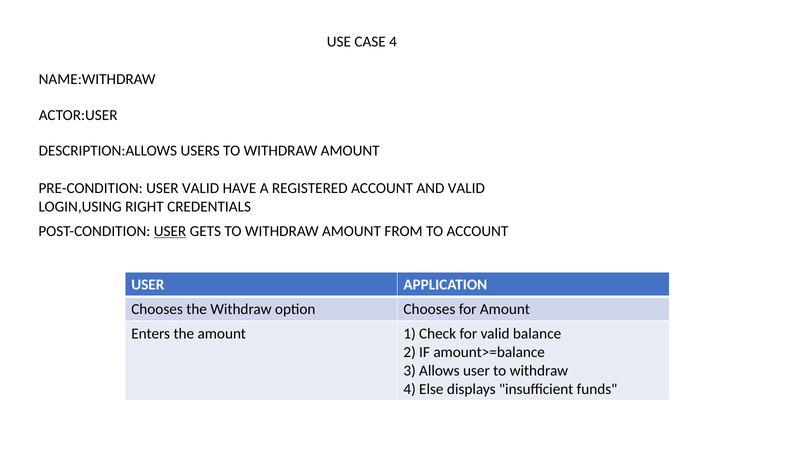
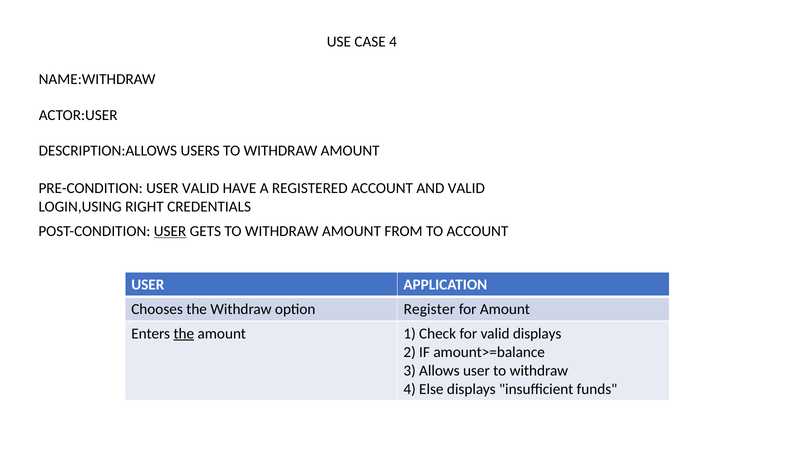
option Chooses: Chooses -> Register (429, 309)
the underline: none -> present (184, 333)
valid balance: balance -> displays (537, 333)
